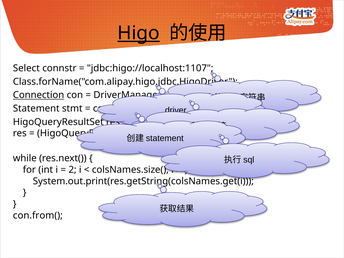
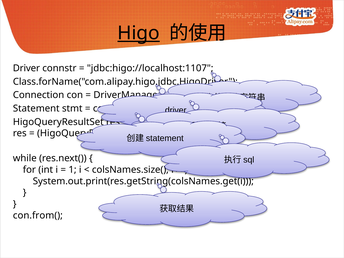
Select: Select -> Driver (26, 68)
Connection underline: present -> none (39, 95)
2: 2 -> 1 (73, 170)
